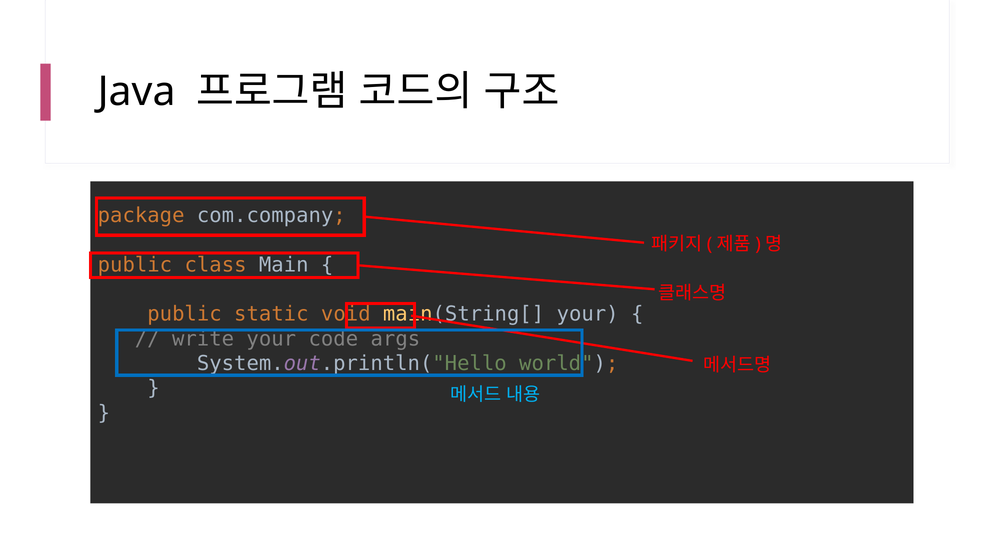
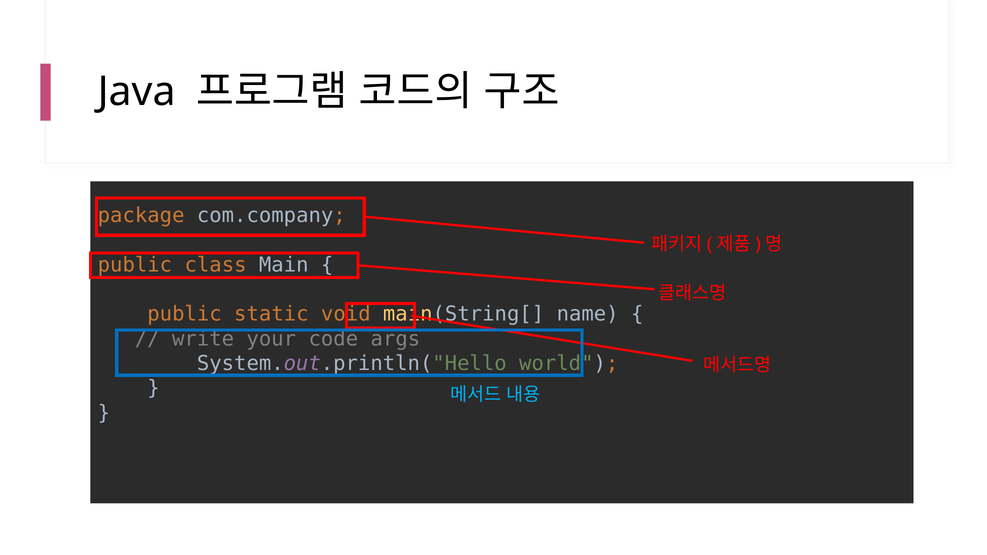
main(String[ your: your -> name (588, 314)
